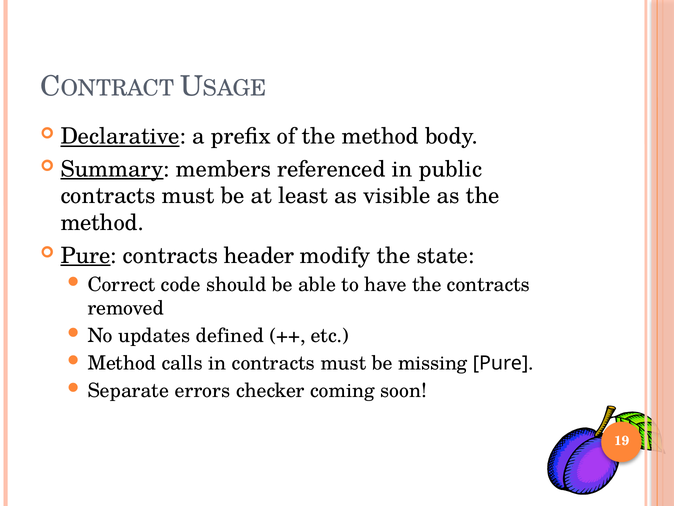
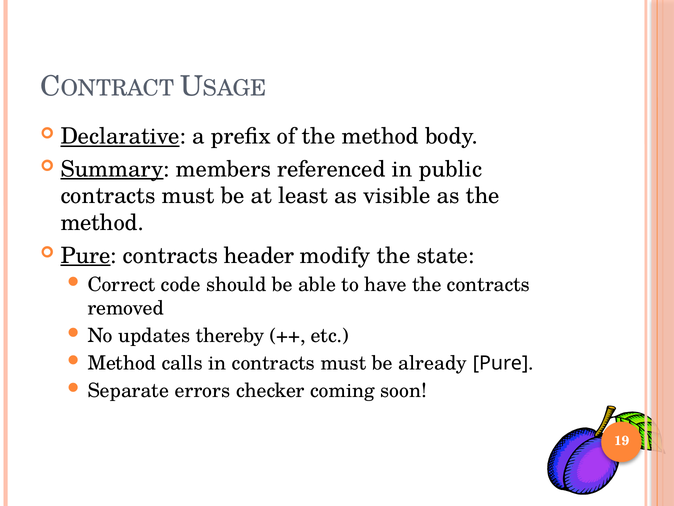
defined: defined -> thereby (230, 336)
missing: missing -> already (433, 363)
